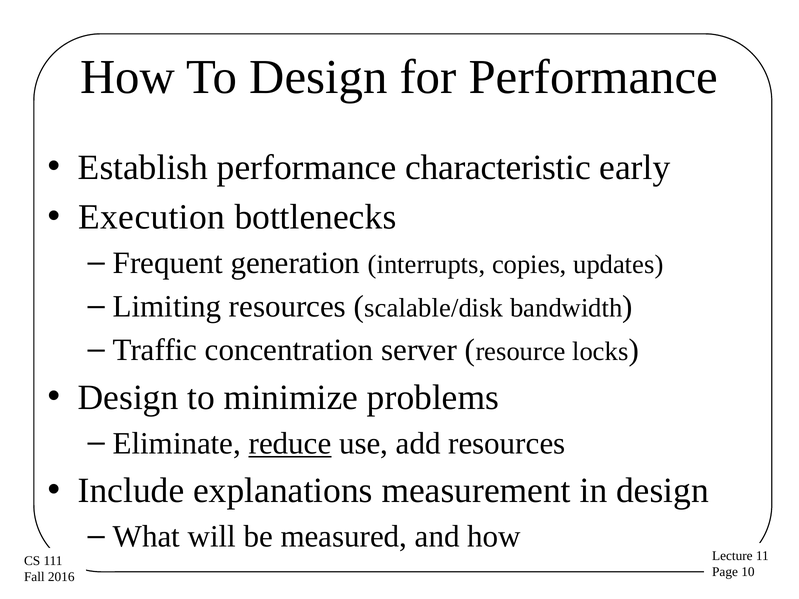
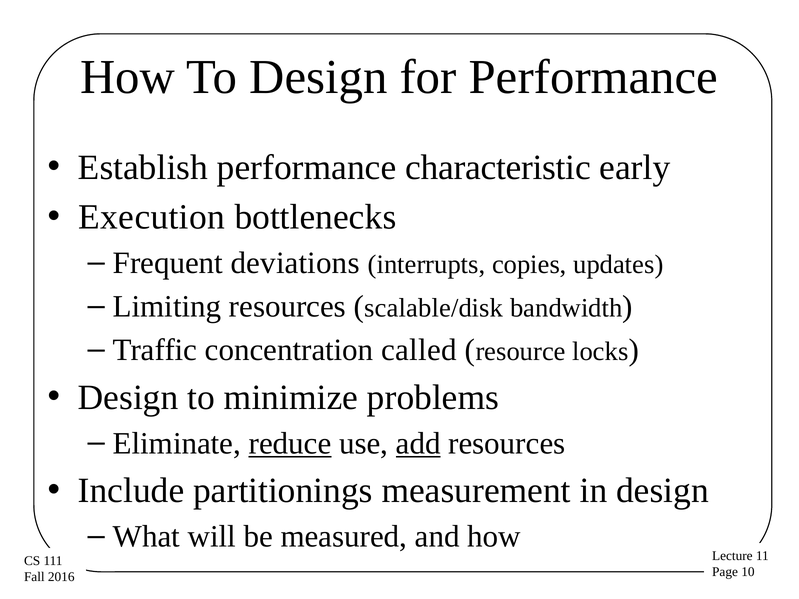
generation: generation -> deviations (295, 263)
server: server -> called (419, 350)
add underline: none -> present (418, 444)
explanations: explanations -> partitionings (283, 491)
